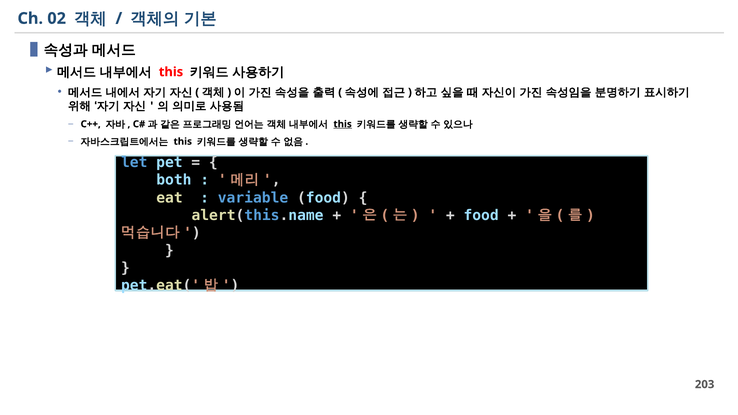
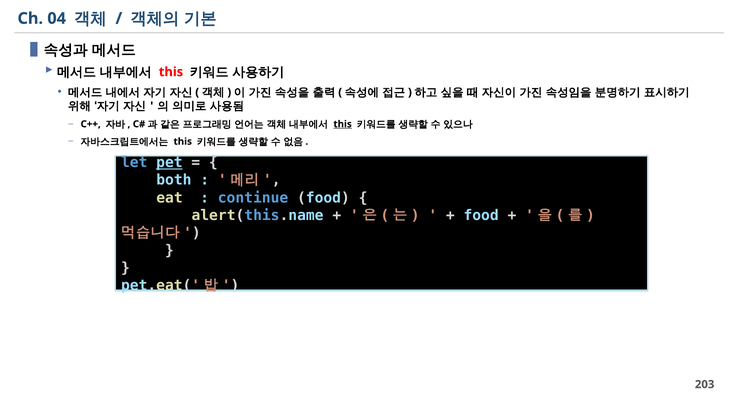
02: 02 -> 04 (57, 18)
pet underline: none -> present (169, 163)
variable: variable -> continue (253, 198)
